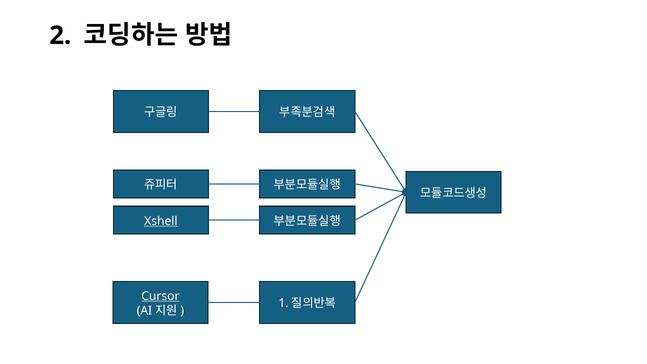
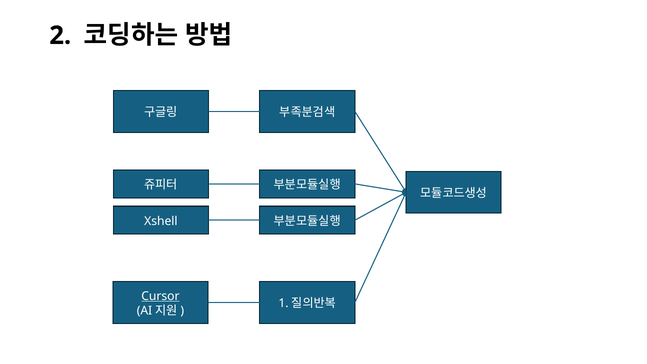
Xshell underline: present -> none (161, 221)
